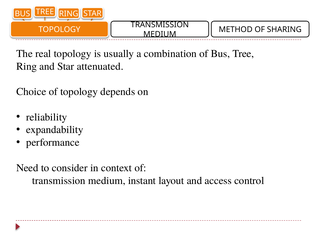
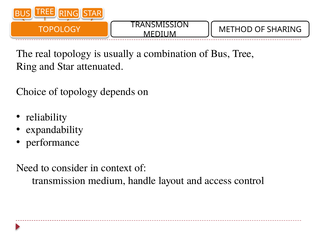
instant: instant -> handle (142, 180)
